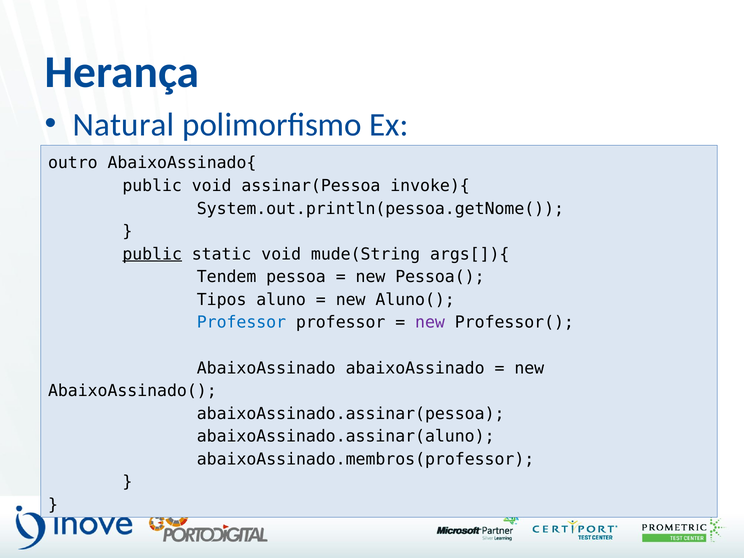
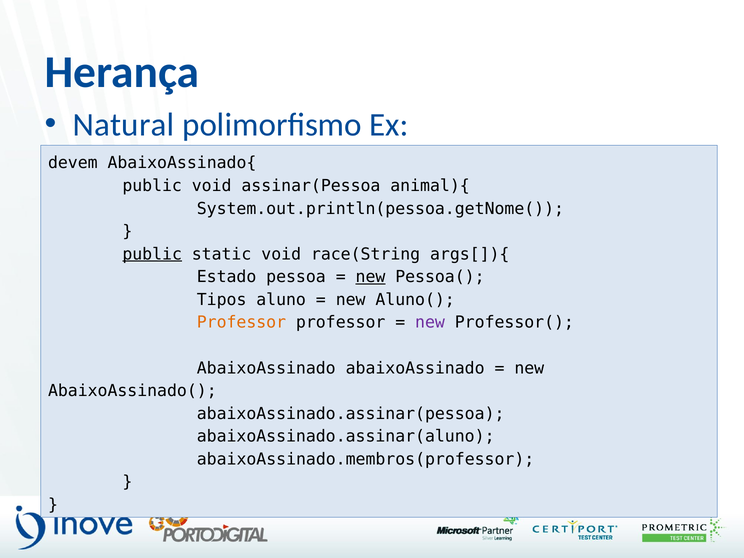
outro: outro -> devem (73, 163)
invoke){: invoke){ -> animal){ (430, 186)
mude(String: mude(String -> race(String (366, 254)
Tendem: Tendem -> Estado (227, 277)
new underline: none -> present (370, 277)
Professor colour: blue -> orange (241, 322)
